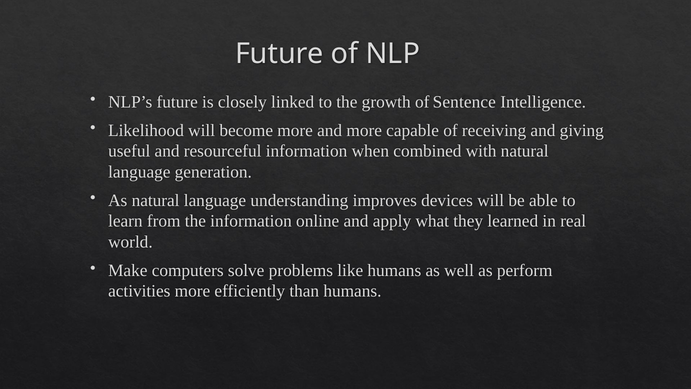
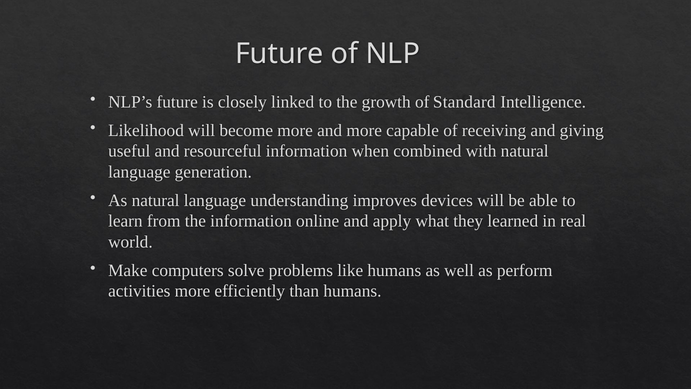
Sentence: Sentence -> Standard (464, 102)
